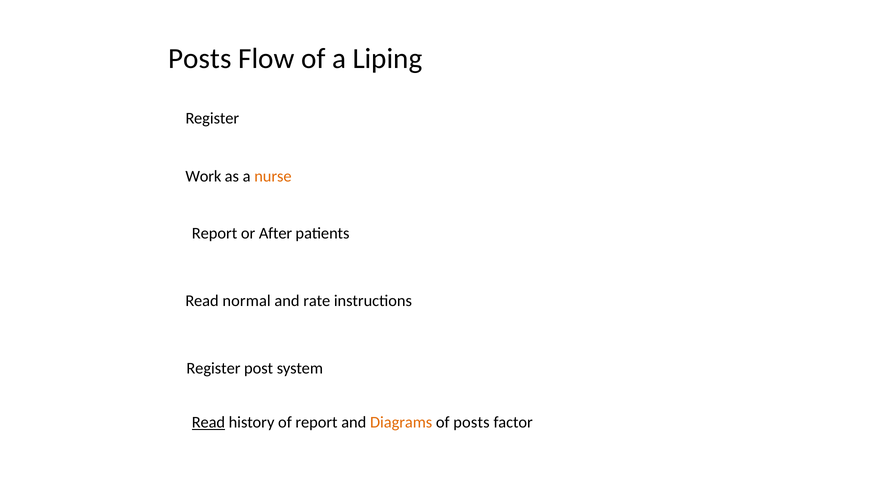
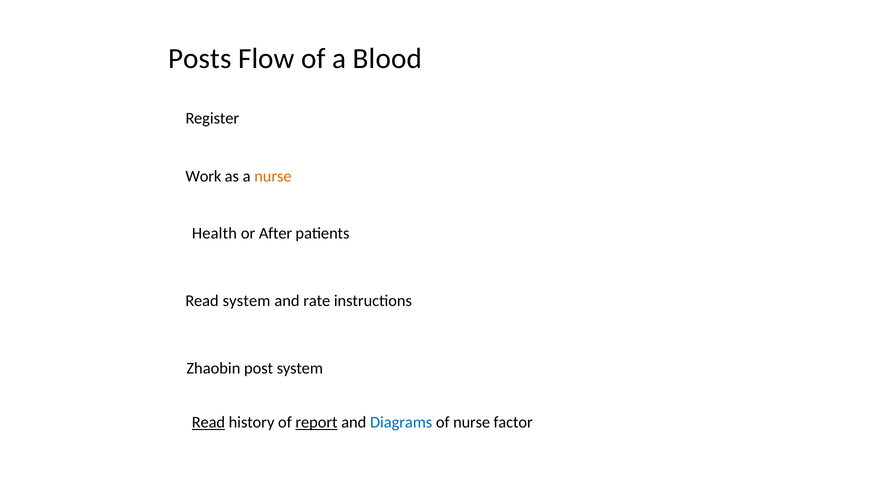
Liping: Liping -> Blood (387, 59)
Report: Report -> Health (214, 234)
Read normal: normal -> system (247, 301)
Register: Register -> Zhaobin (213, 368)
report underline: none -> present (317, 423)
Diagrams colour: orange -> blue (401, 423)
of posts: posts -> nurse (472, 423)
